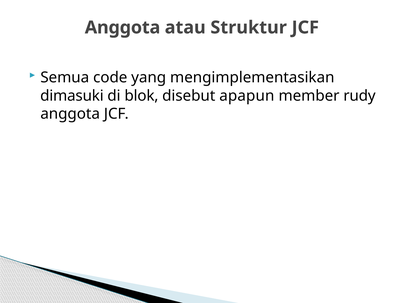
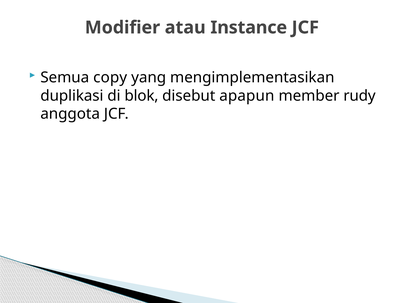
Anggota: Anggota -> Modifier (122, 28)
Struktur: Struktur -> Instance (249, 28)
code: code -> copy (110, 78)
dimasuki: dimasuki -> duplikasi (72, 96)
